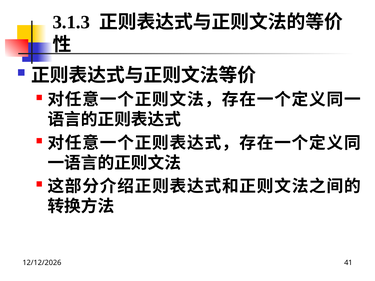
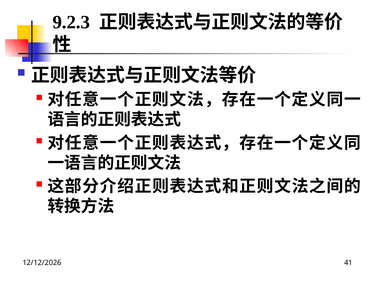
3.1.3: 3.1.3 -> 9.2.3 (71, 22)
